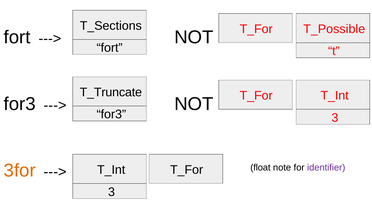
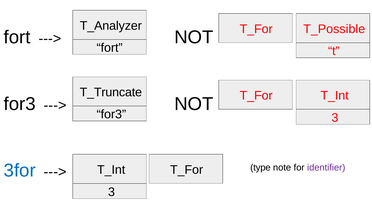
T_Sections: T_Sections -> T_Analyzer (111, 26)
3for colour: orange -> blue (20, 171)
float: float -> type (260, 168)
